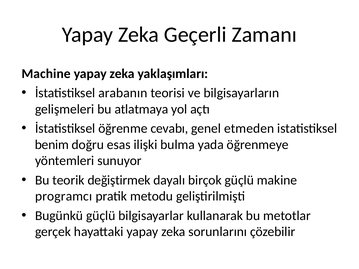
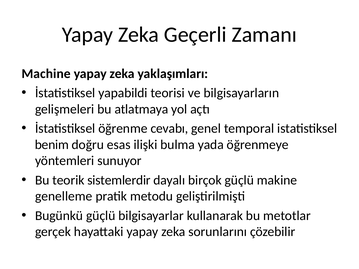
arabanın: arabanın -> yapabildi (123, 93)
etmeden: etmeden -> temporal (249, 129)
değiştirmek: değiştirmek -> sistemlerdir (119, 180)
programcı: programcı -> genelleme (64, 196)
